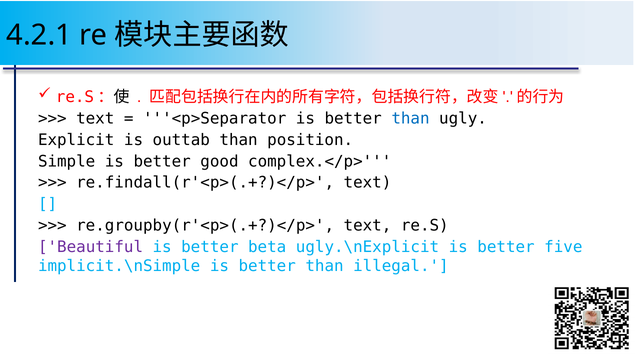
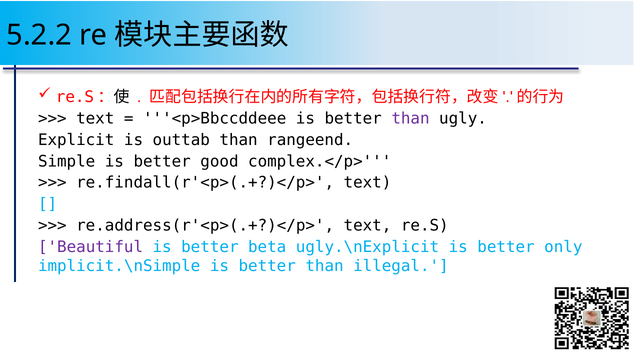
4.2.1: 4.2.1 -> 5.2.2 (39, 35)
<p>Separator: <p>Separator -> <p>Bbccddeee (215, 119)
than colour: blue -> purple (411, 119)
position: position -> rangeend (310, 140)
re.groupby(r'<p>(.+?)</p>: re.groupby(r'<p>(.+?)</p> -> re.address(r'<p>(.+?)</p> (205, 226)
five: five -> only (563, 247)
